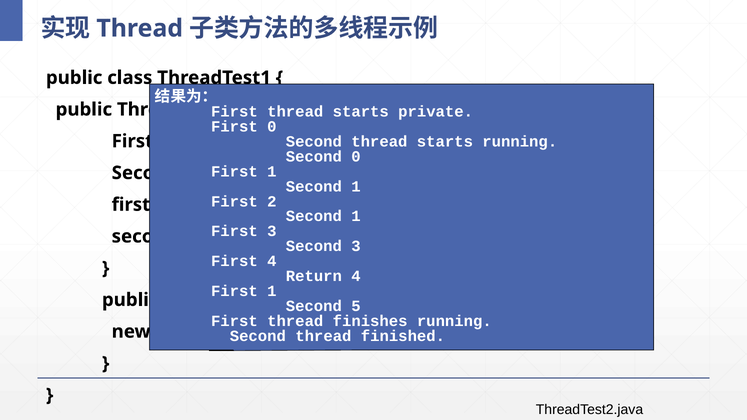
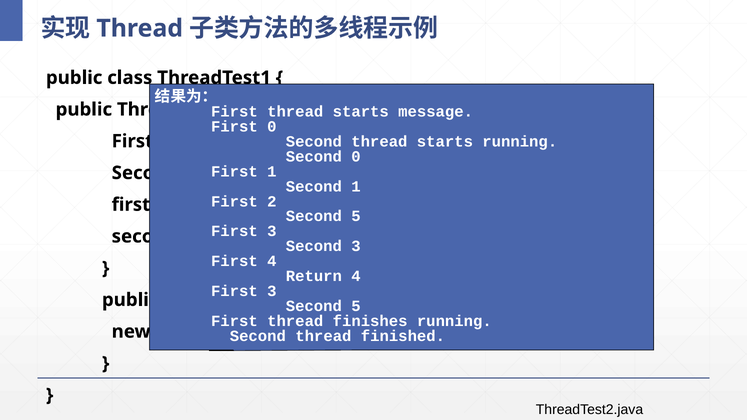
private: private -> message (436, 112)
1: 1 -> 5 (356, 216)
1: 1 -> 3 (272, 291)
